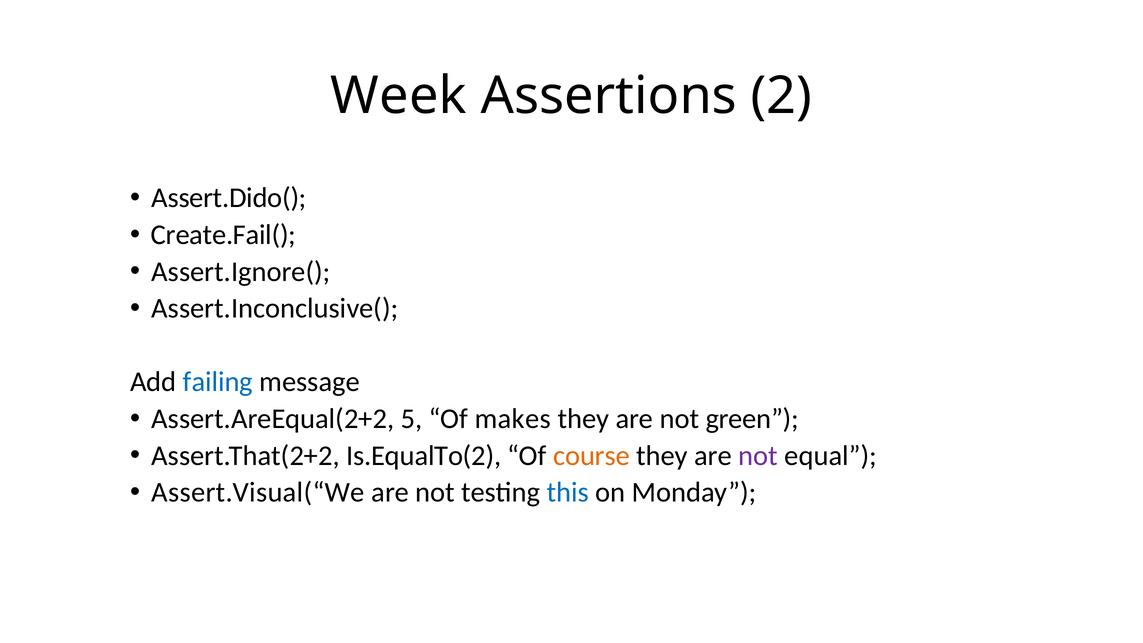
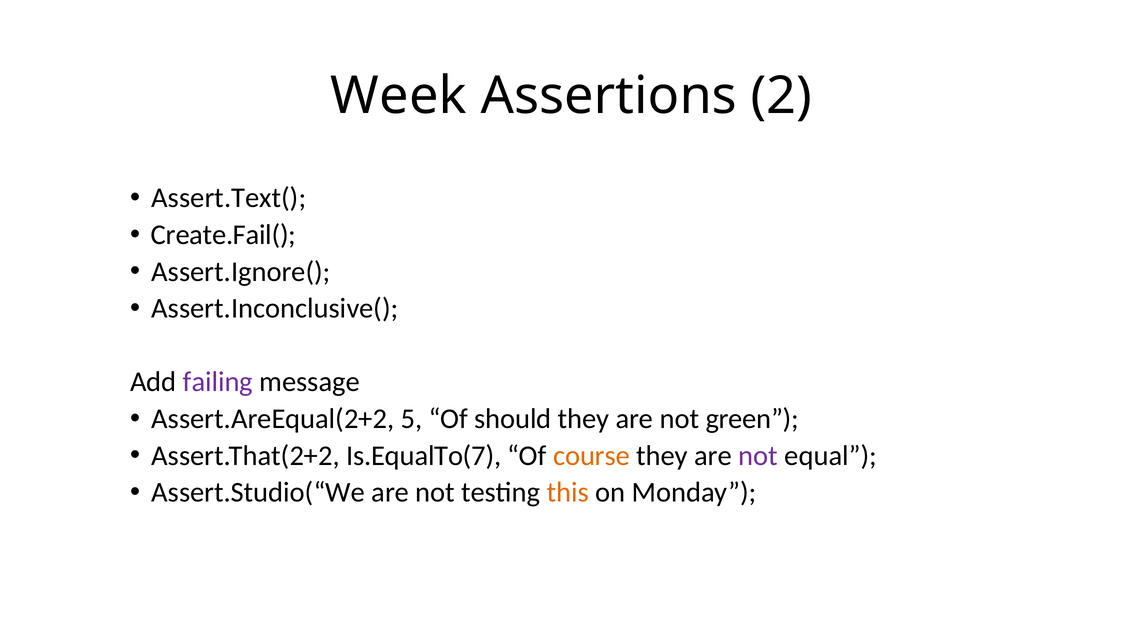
Assert.Dido(: Assert.Dido( -> Assert.Text( (229, 198)
failing colour: blue -> purple (218, 382)
makes: makes -> should (513, 419)
Is.EqualTo(2: Is.EqualTo(2 -> Is.EqualTo(7 (424, 456)
Assert.Visual(“We: Assert.Visual(“We -> Assert.Studio(“We (258, 492)
this colour: blue -> orange (568, 492)
